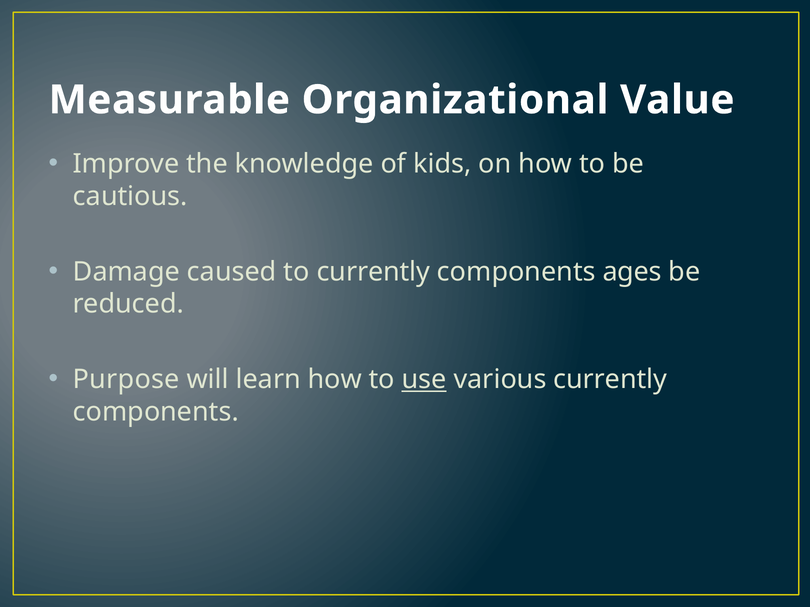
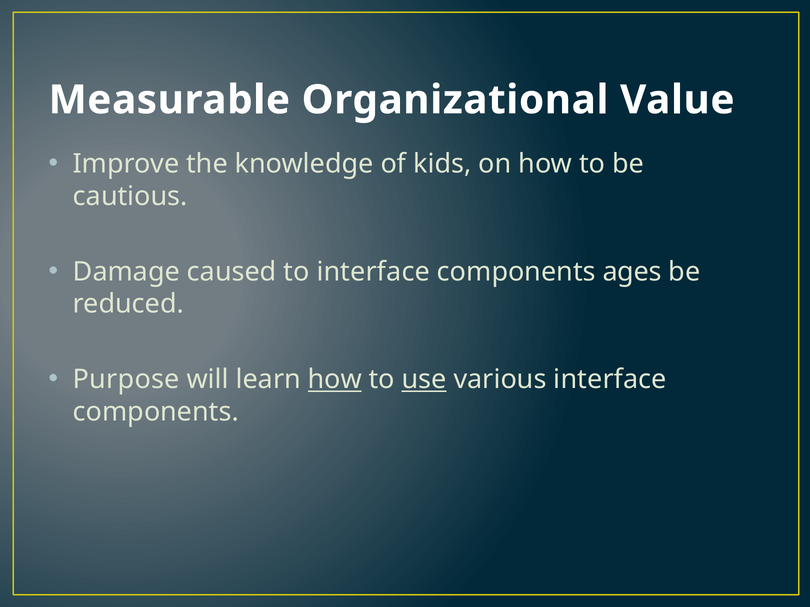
to currently: currently -> interface (373, 272)
how underline: none -> present (335, 380)
various currently: currently -> interface (610, 380)
